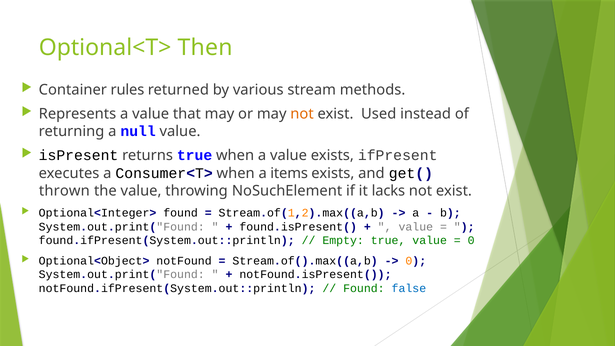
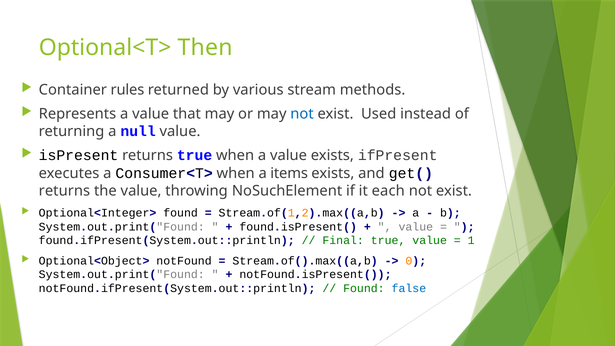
not colour: orange -> blue (302, 114)
thrown: thrown -> returns (64, 191)
lacks: lacks -> each (388, 191)
Empty: Empty -> Final (343, 241)
0: 0 -> 1 (471, 241)
